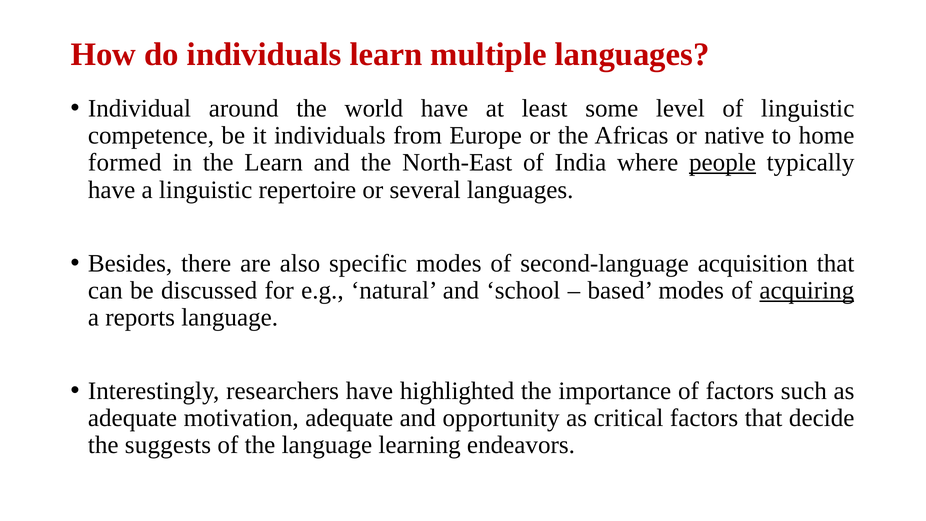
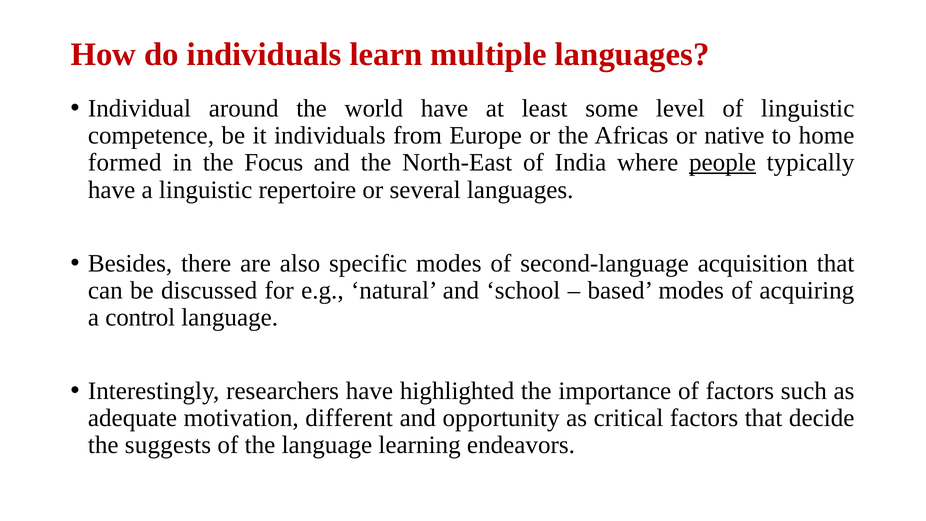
the Learn: Learn -> Focus (274, 163)
acquiring underline: present -> none (807, 290)
reports: reports -> control (140, 317)
motivation adequate: adequate -> different (349, 418)
